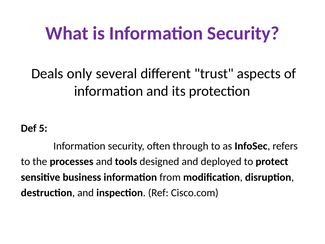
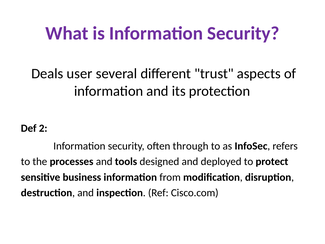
only: only -> user (80, 74)
5: 5 -> 2 (43, 128)
